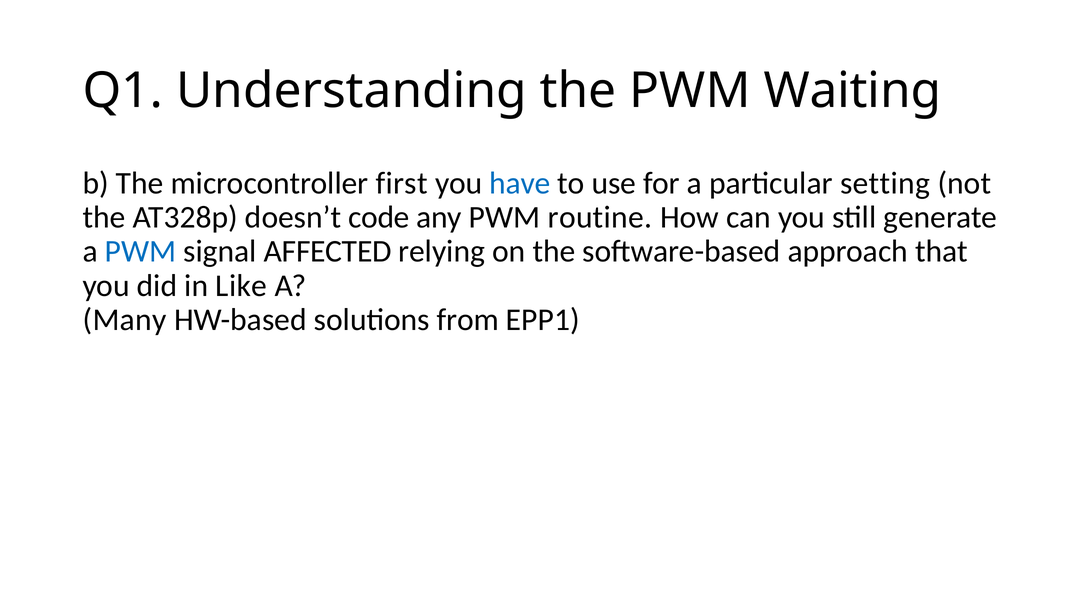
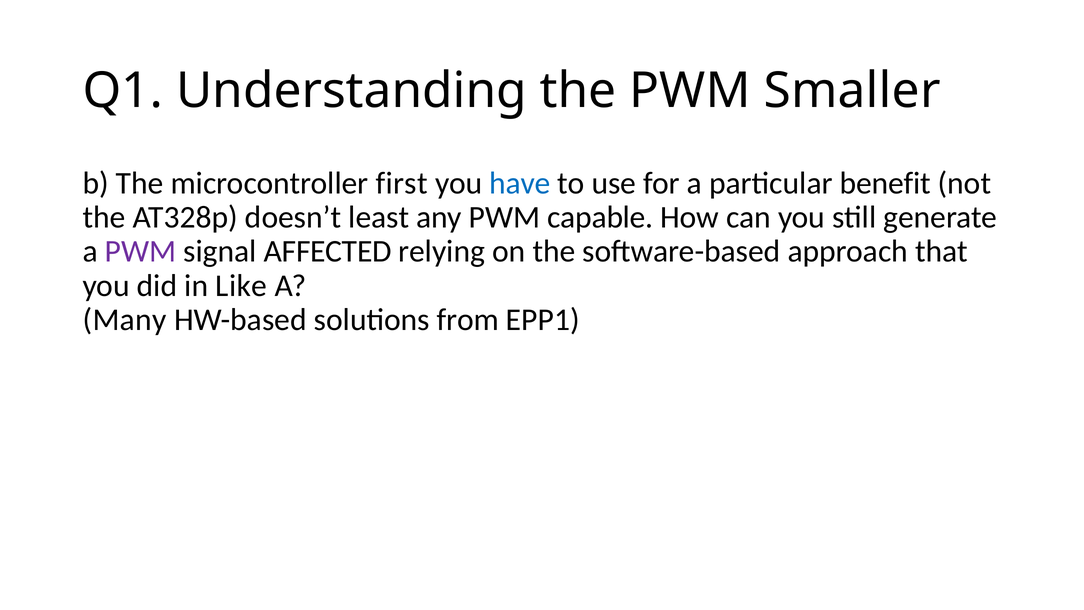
Waiting: Waiting -> Smaller (852, 91)
setting: setting -> benefit (885, 183)
code: code -> least (379, 217)
routine: routine -> capable (600, 217)
PWM colour: blue -> purple (141, 251)
